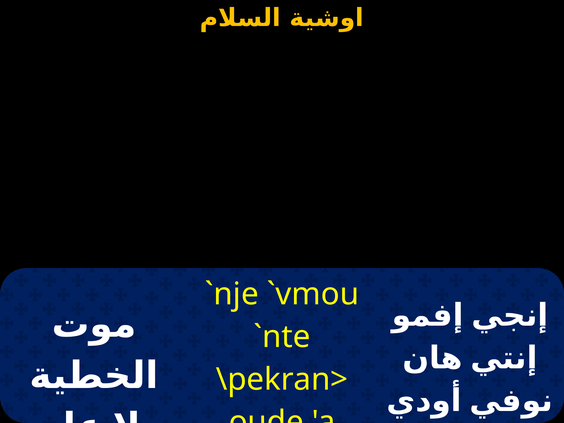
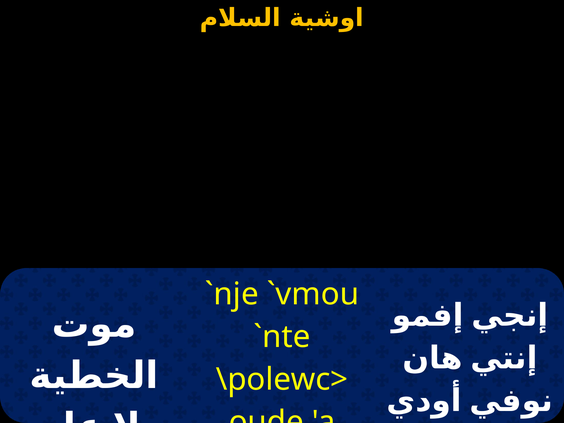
\pekran>: \pekran> -> \polewc> (282, 380)
